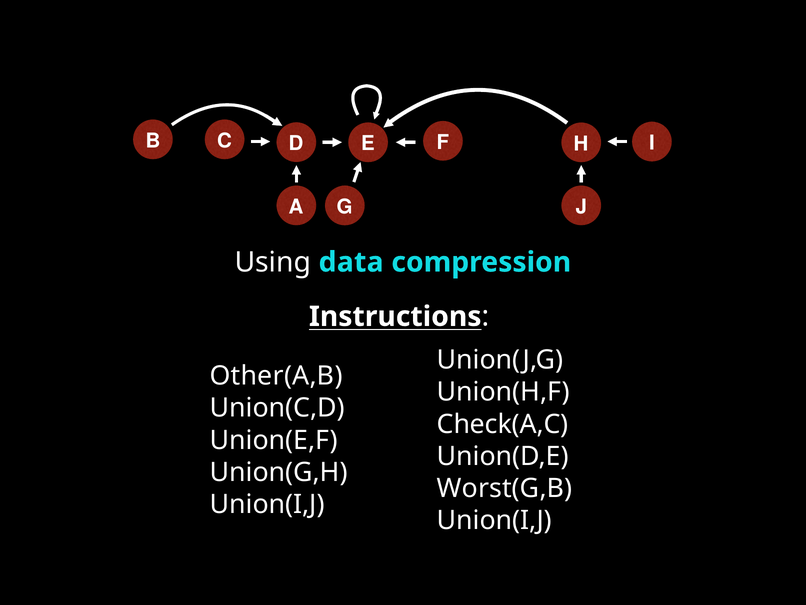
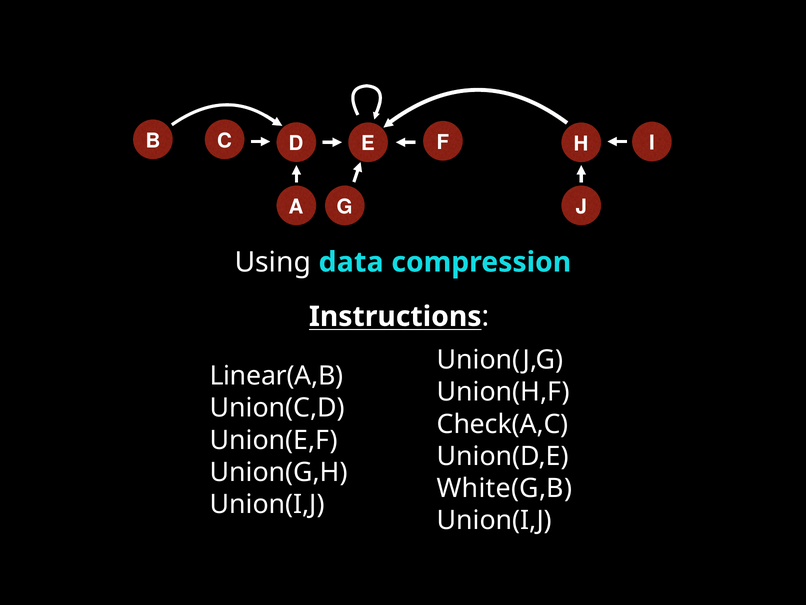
Other(A,B: Other(A,B -> Linear(A,B (276, 376)
Worst(G,B: Worst(G,B -> White(G,B (504, 488)
